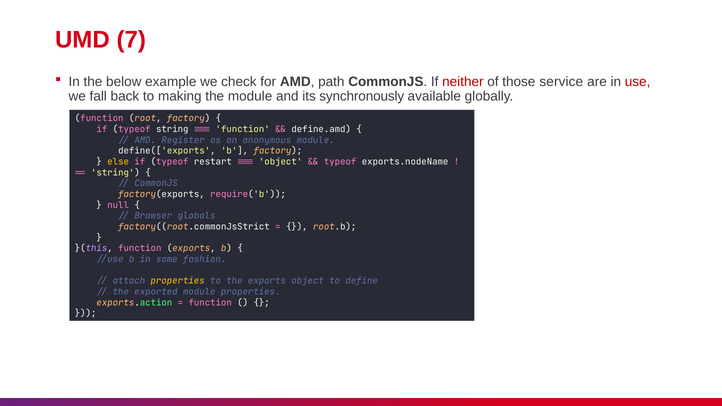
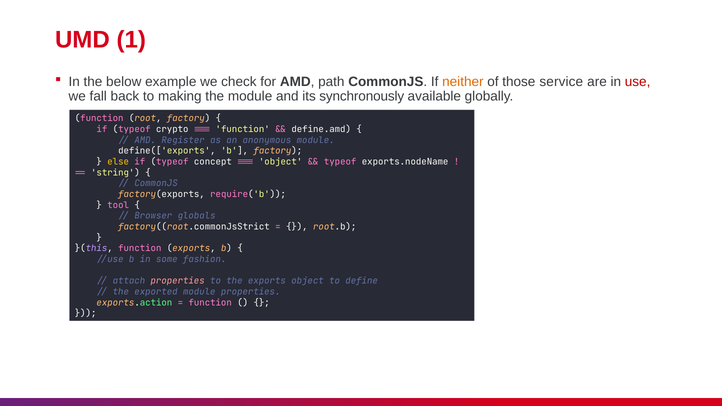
7: 7 -> 1 (131, 40)
neither colour: red -> orange (463, 82)
typeof string: string -> crypto (172, 129)
restart: restart -> concept (213, 162)
null: null -> tool (118, 205)
properties colour: yellow -> pink (178, 281)
